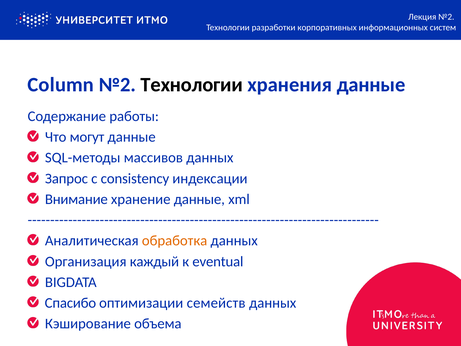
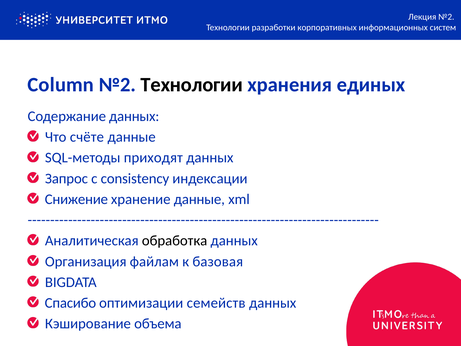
хранения данные: данные -> единых (371, 85)
Содержание работы: работы -> данных (134, 116)
могут: могут -> счёте (87, 137)
массивов: массивов -> приходят (153, 158)
Внимание: Внимание -> Снижение (76, 199)
обработка colour: orange -> black (175, 241)
каждый: каждый -> файлам (154, 261)
eventual: eventual -> базовая (218, 261)
